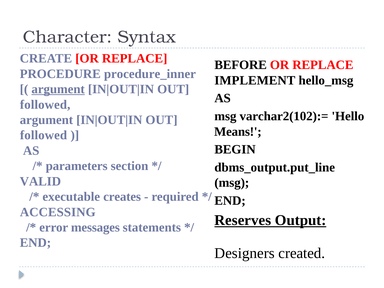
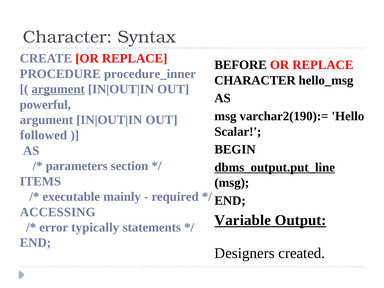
IMPLEMENT: IMPLEMENT -> CHARACTER (255, 80)
followed: followed -> powerful (45, 105)
varchar2(102):=: varchar2(102):= -> varchar2(190):= (284, 116)
Means: Means -> Scalar (238, 132)
dbms_output.put_line underline: none -> present (275, 167)
VALID: VALID -> ITEMS (40, 181)
creates: creates -> mainly (122, 197)
Reserves: Reserves -> Variable (243, 220)
messages: messages -> typically (95, 227)
